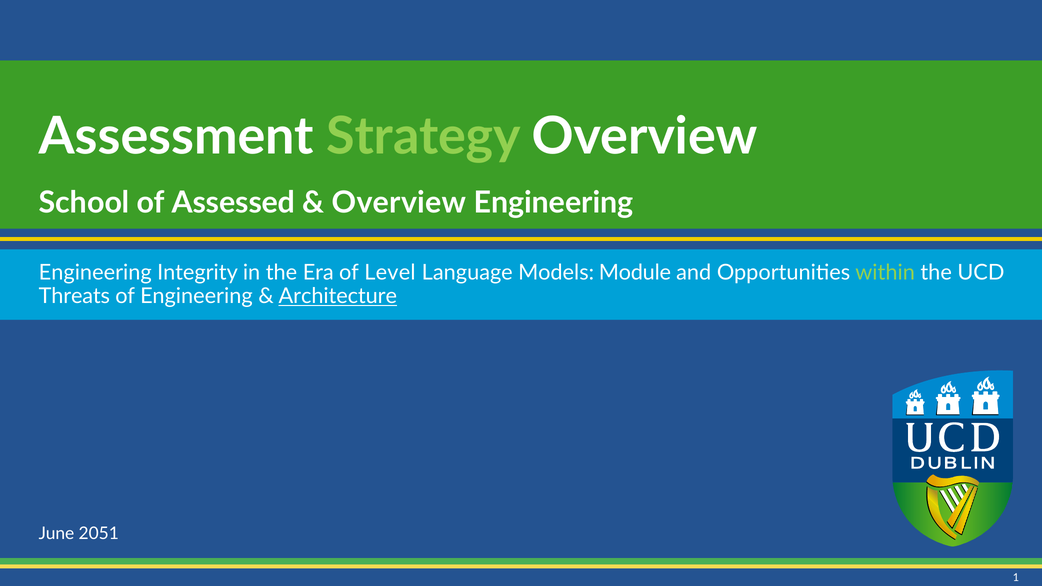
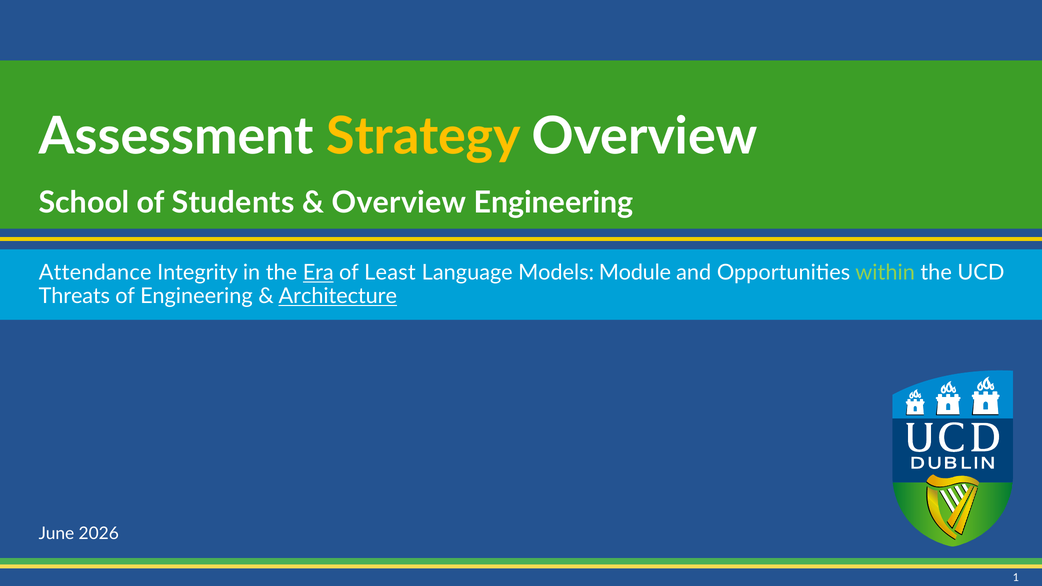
Strategy colour: light green -> yellow (423, 137)
Assessed: Assessed -> Students (233, 203)
Engineering: Engineering -> Attendance (95, 273)
Era underline: none -> present (318, 273)
Level: Level -> Least (390, 273)
2051: 2051 -> 2026 (99, 534)
